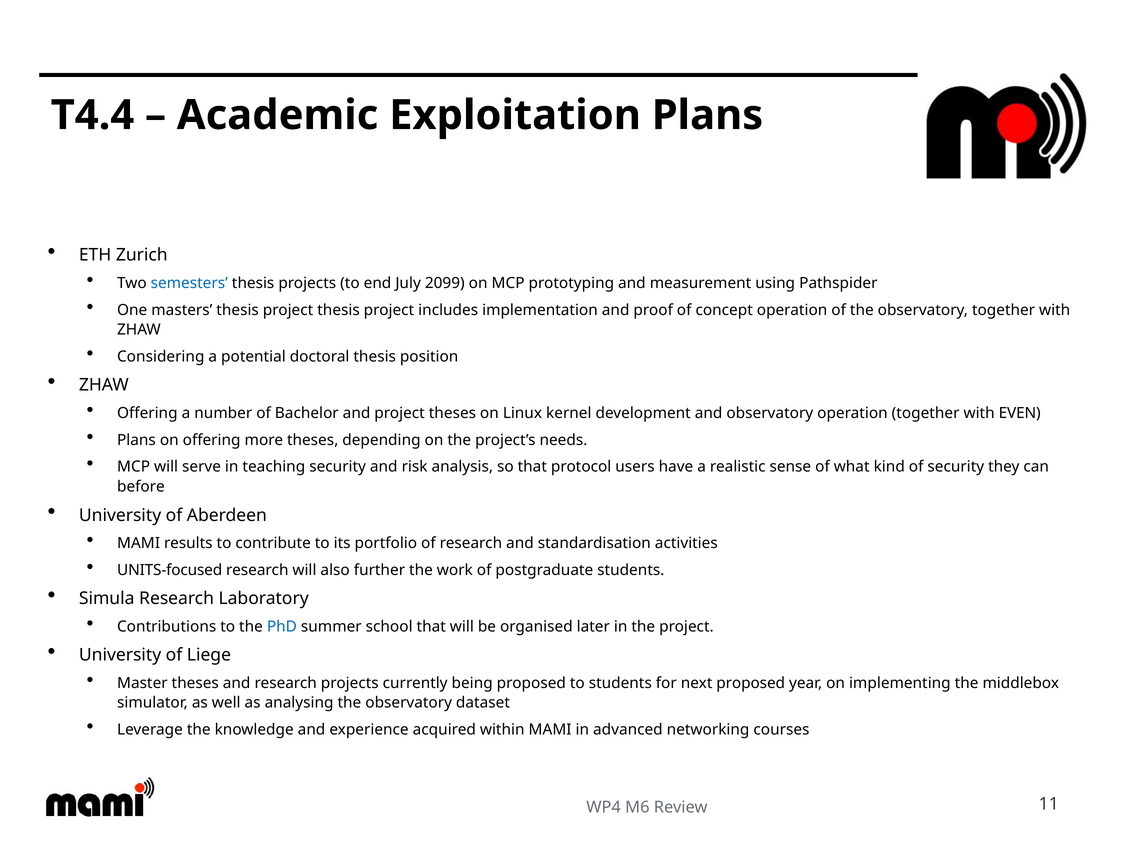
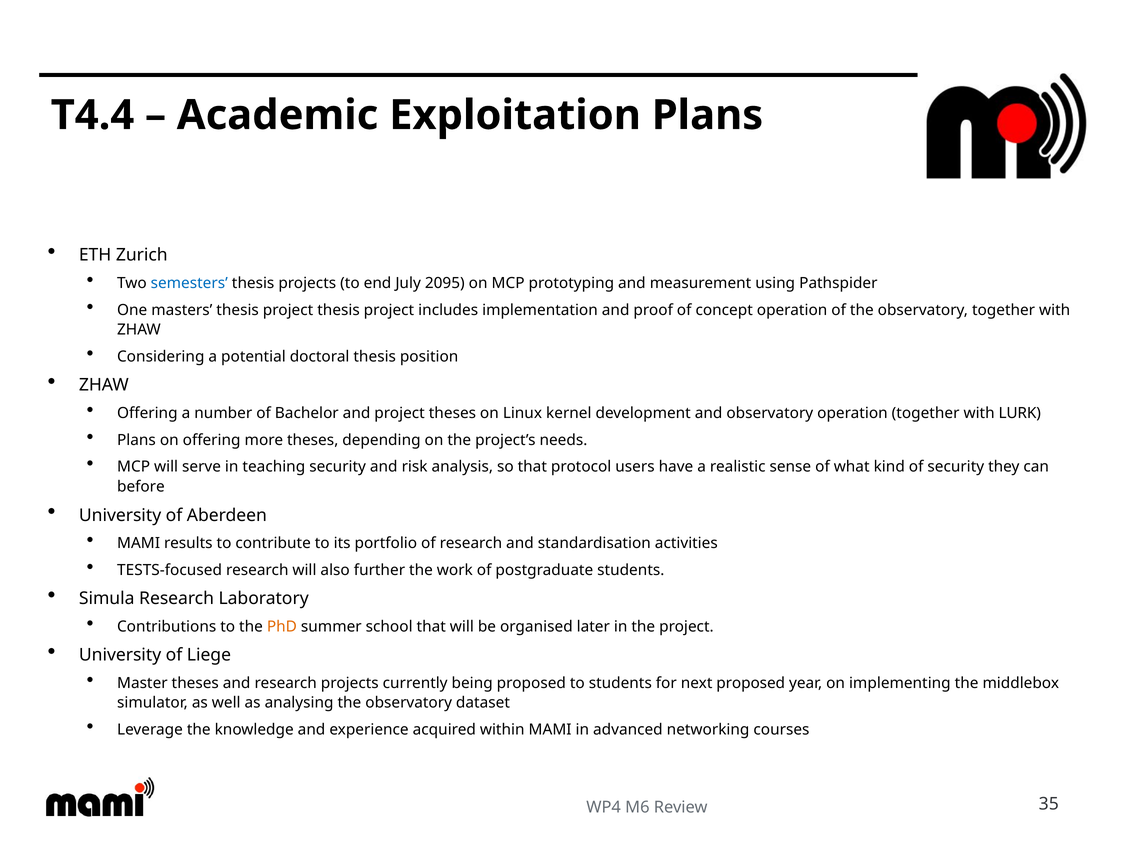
2099: 2099 -> 2095 (445, 283)
EVEN: EVEN -> LURK (1020, 413)
UNITS-focused: UNITS-focused -> TESTS-focused (170, 570)
PhD colour: blue -> orange (282, 627)
11: 11 -> 35 (1049, 804)
